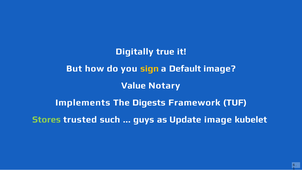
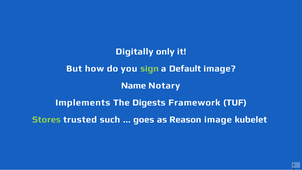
true: true -> only (165, 51)
sign colour: yellow -> light green (150, 68)
Value: Value -> Name (134, 85)
guys: guys -> goes (144, 119)
Update: Update -> Reason (185, 119)
